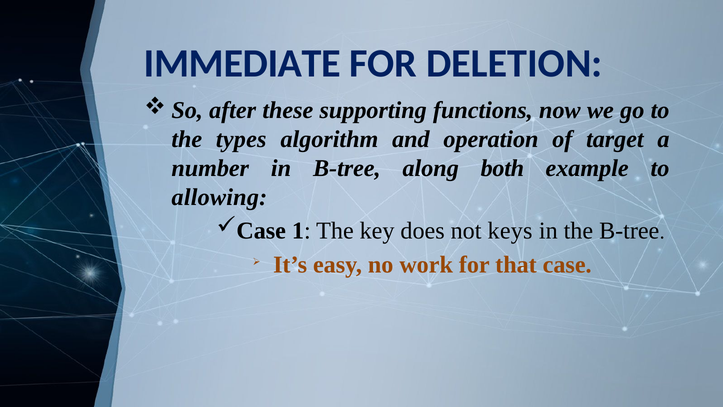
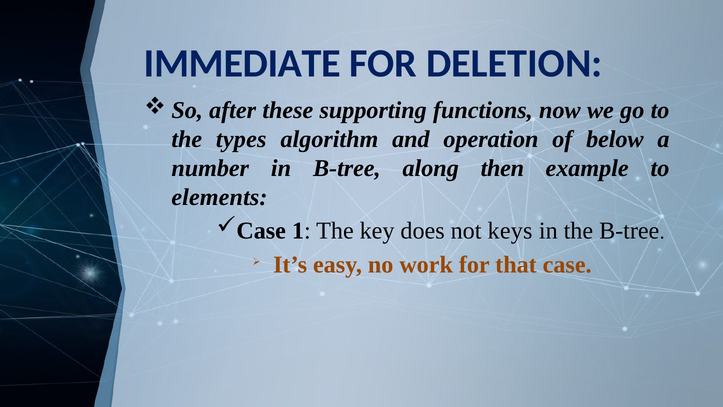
target: target -> below (615, 139)
both: both -> then (502, 168)
allowing: allowing -> elements (219, 197)
